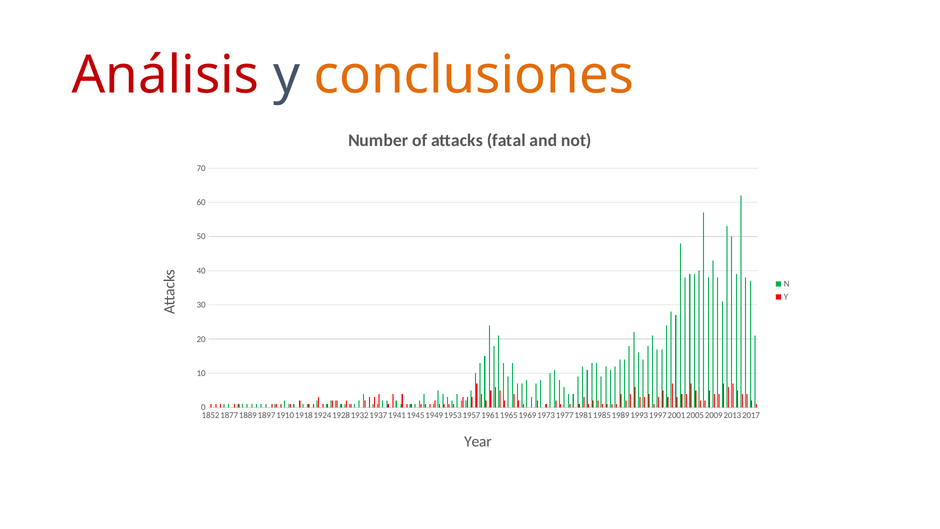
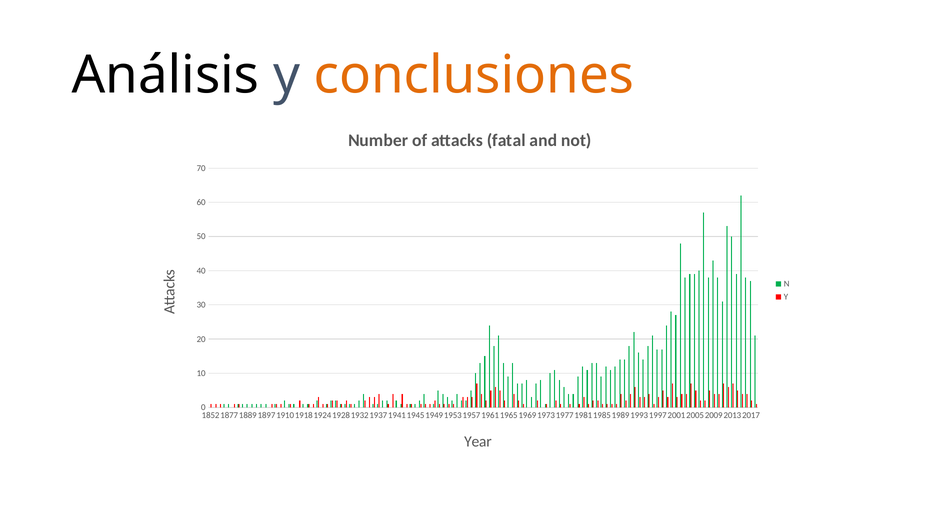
Análisis colour: red -> black (165, 75)
